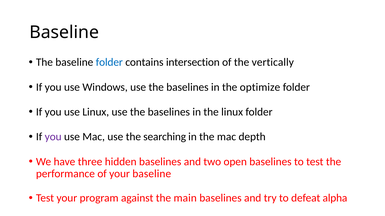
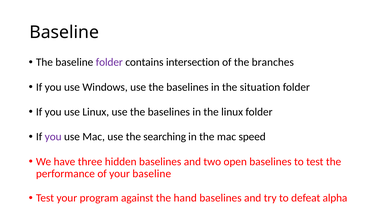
folder colour: blue -> purple (109, 62)
vertically: vertically -> branches (273, 62)
optimize: optimize -> situation (260, 87)
depth: depth -> speed (252, 137)
main: main -> hand (185, 199)
